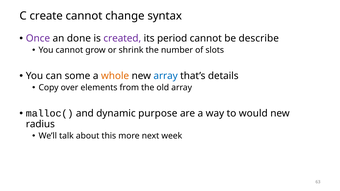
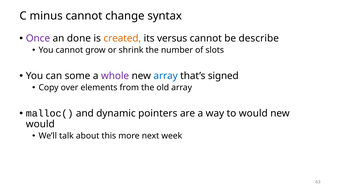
create: create -> minus (46, 16)
created colour: purple -> orange (122, 38)
period: period -> versus (172, 38)
whole colour: orange -> purple (115, 76)
details: details -> signed (223, 76)
purpose: purpose -> pointers (158, 114)
radius: radius -> would (40, 124)
